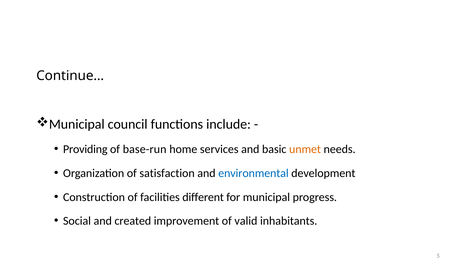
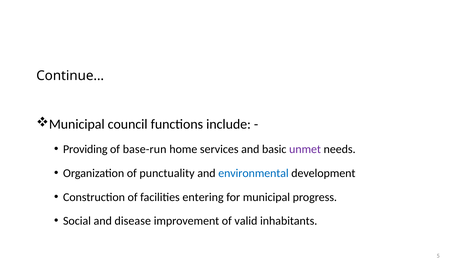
unmet colour: orange -> purple (305, 149)
satisfaction: satisfaction -> punctuality (167, 173)
different: different -> entering (203, 197)
created: created -> disease (133, 221)
